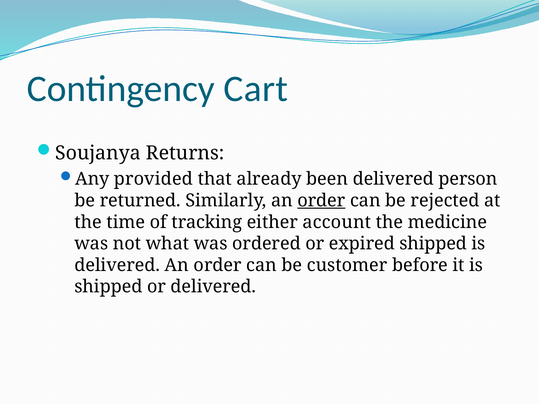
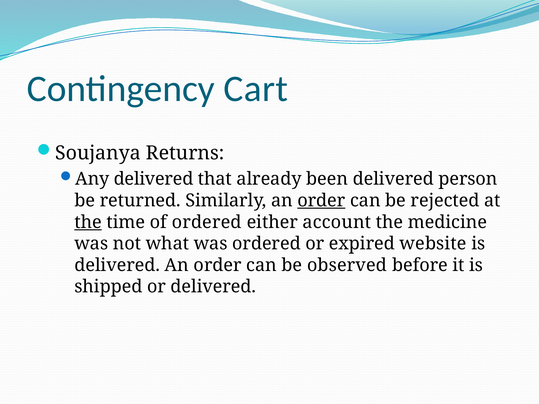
Any provided: provided -> delivered (154, 179)
the underline: none -> present (88, 222)
of tracking: tracking -> ordered (207, 222)
expired shipped: shipped -> website (433, 244)
customer: customer -> observed (347, 265)
